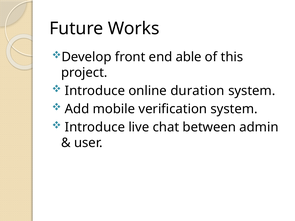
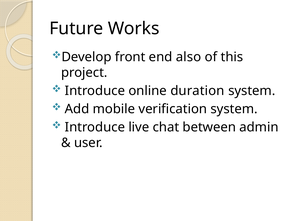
able: able -> also (189, 57)
